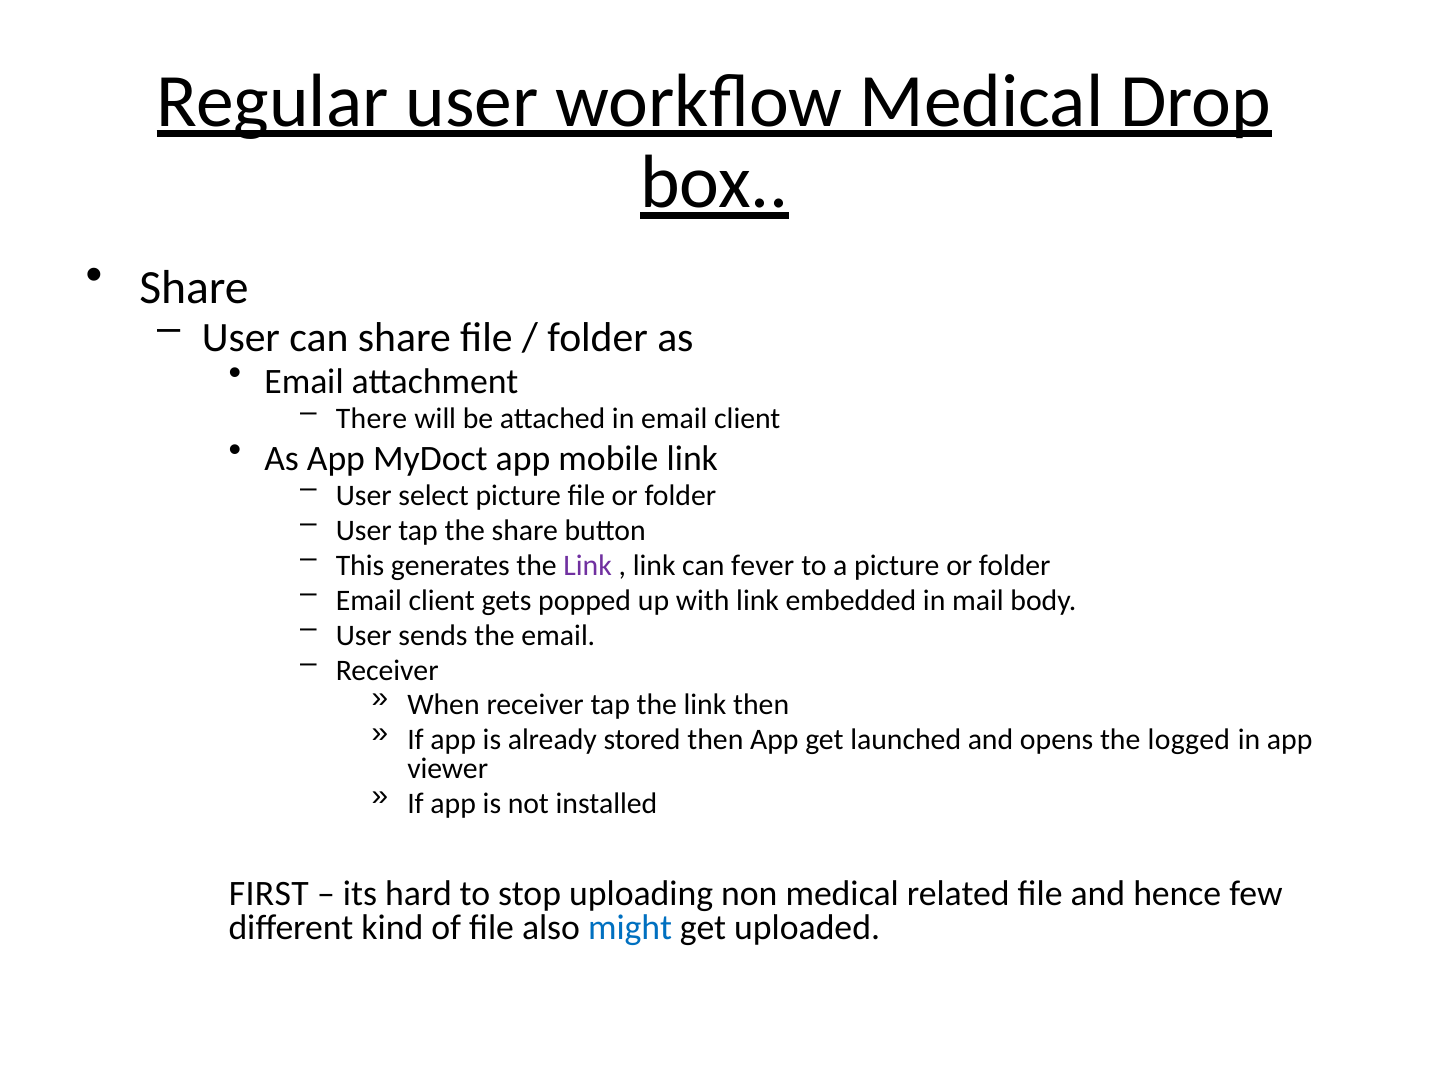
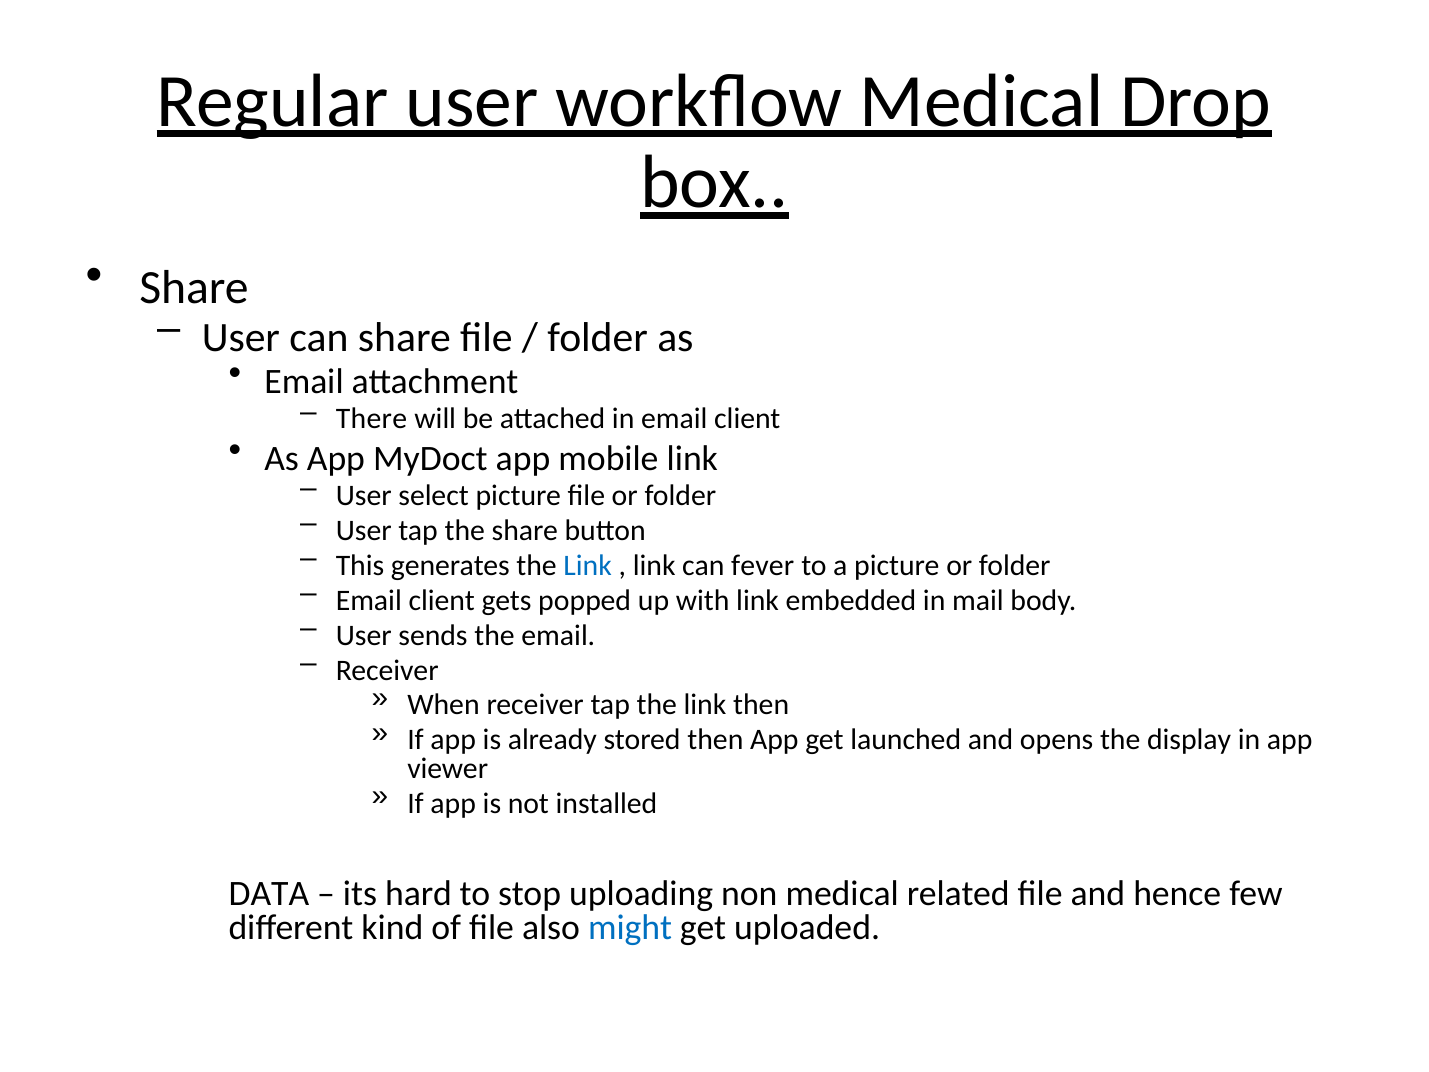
Link colour: purple -> blue (588, 565)
logged: logged -> display (1189, 740)
FIRST: FIRST -> DATA (269, 894)
